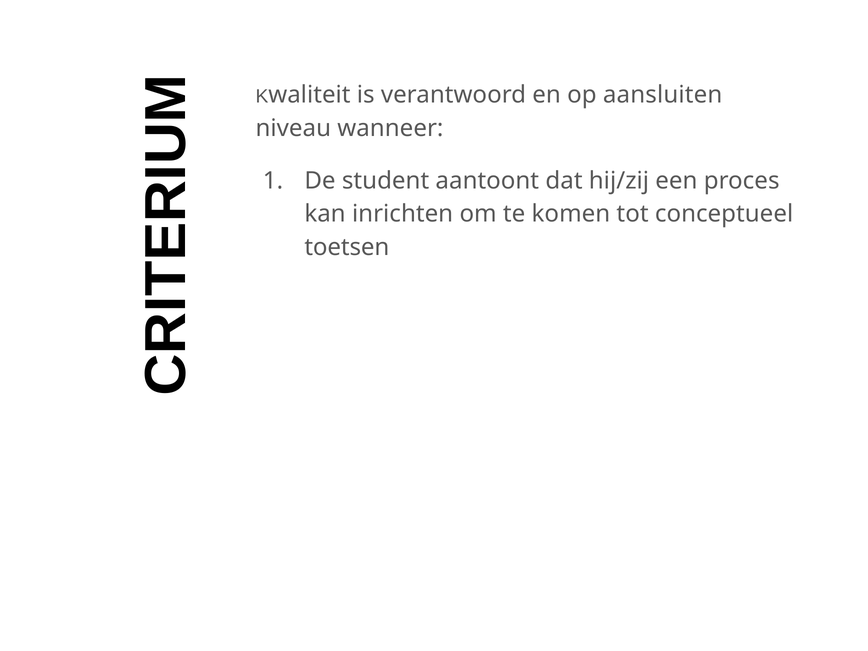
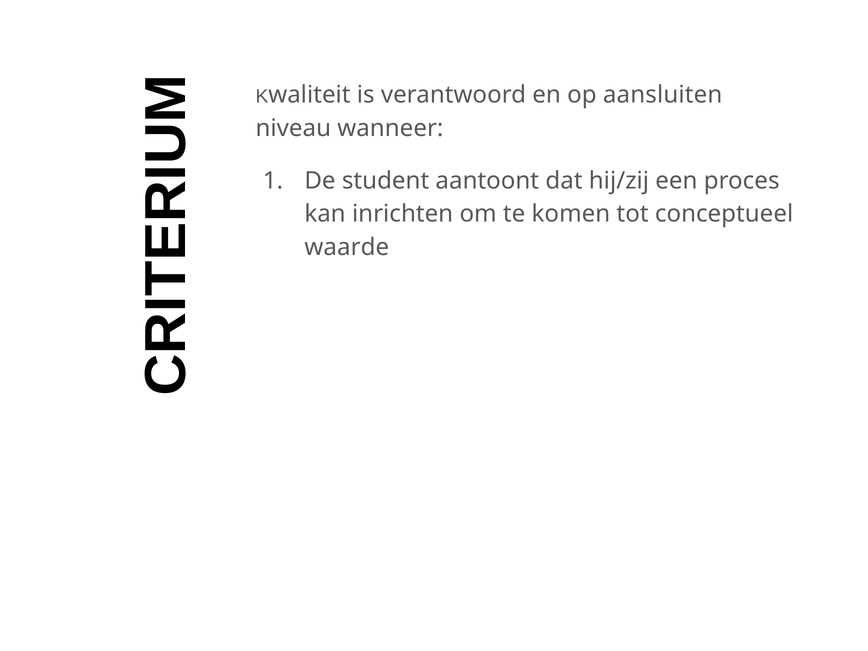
toetsen: toetsen -> waarde (347, 247)
